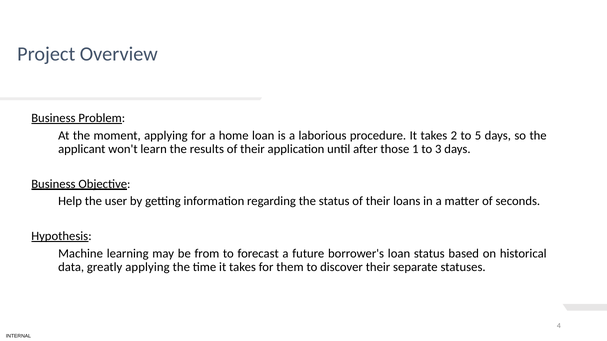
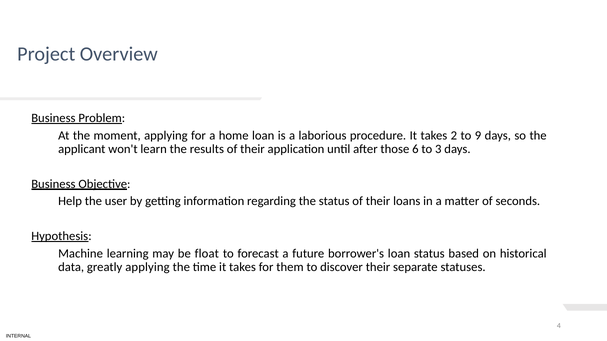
5: 5 -> 9 (478, 136)
1: 1 -> 6 (415, 149)
from: from -> float (207, 254)
